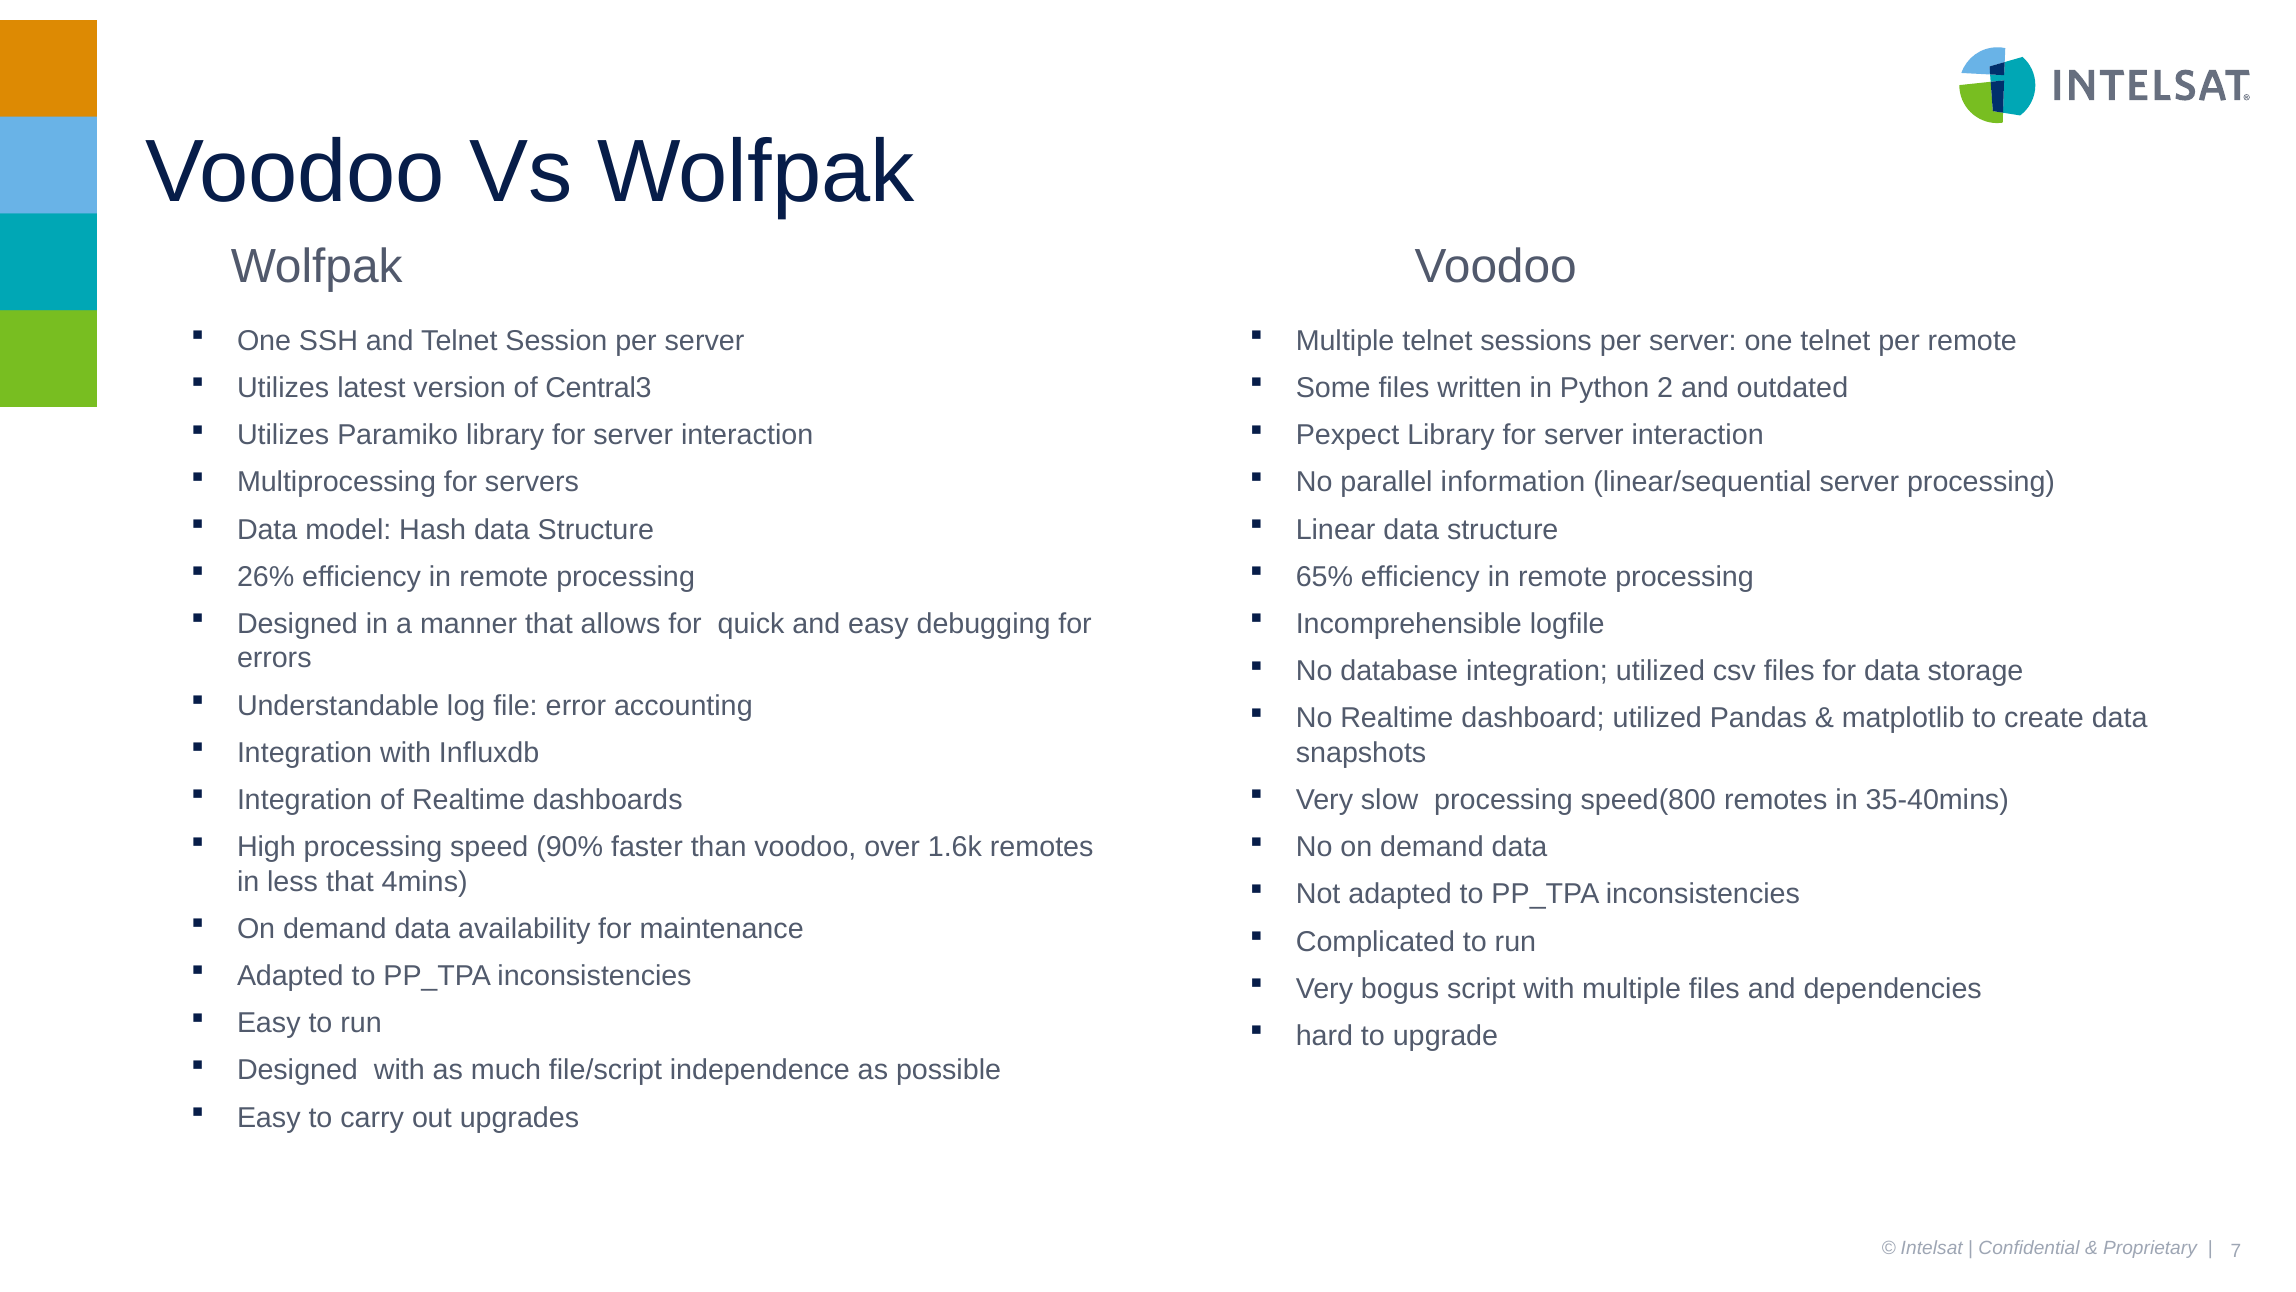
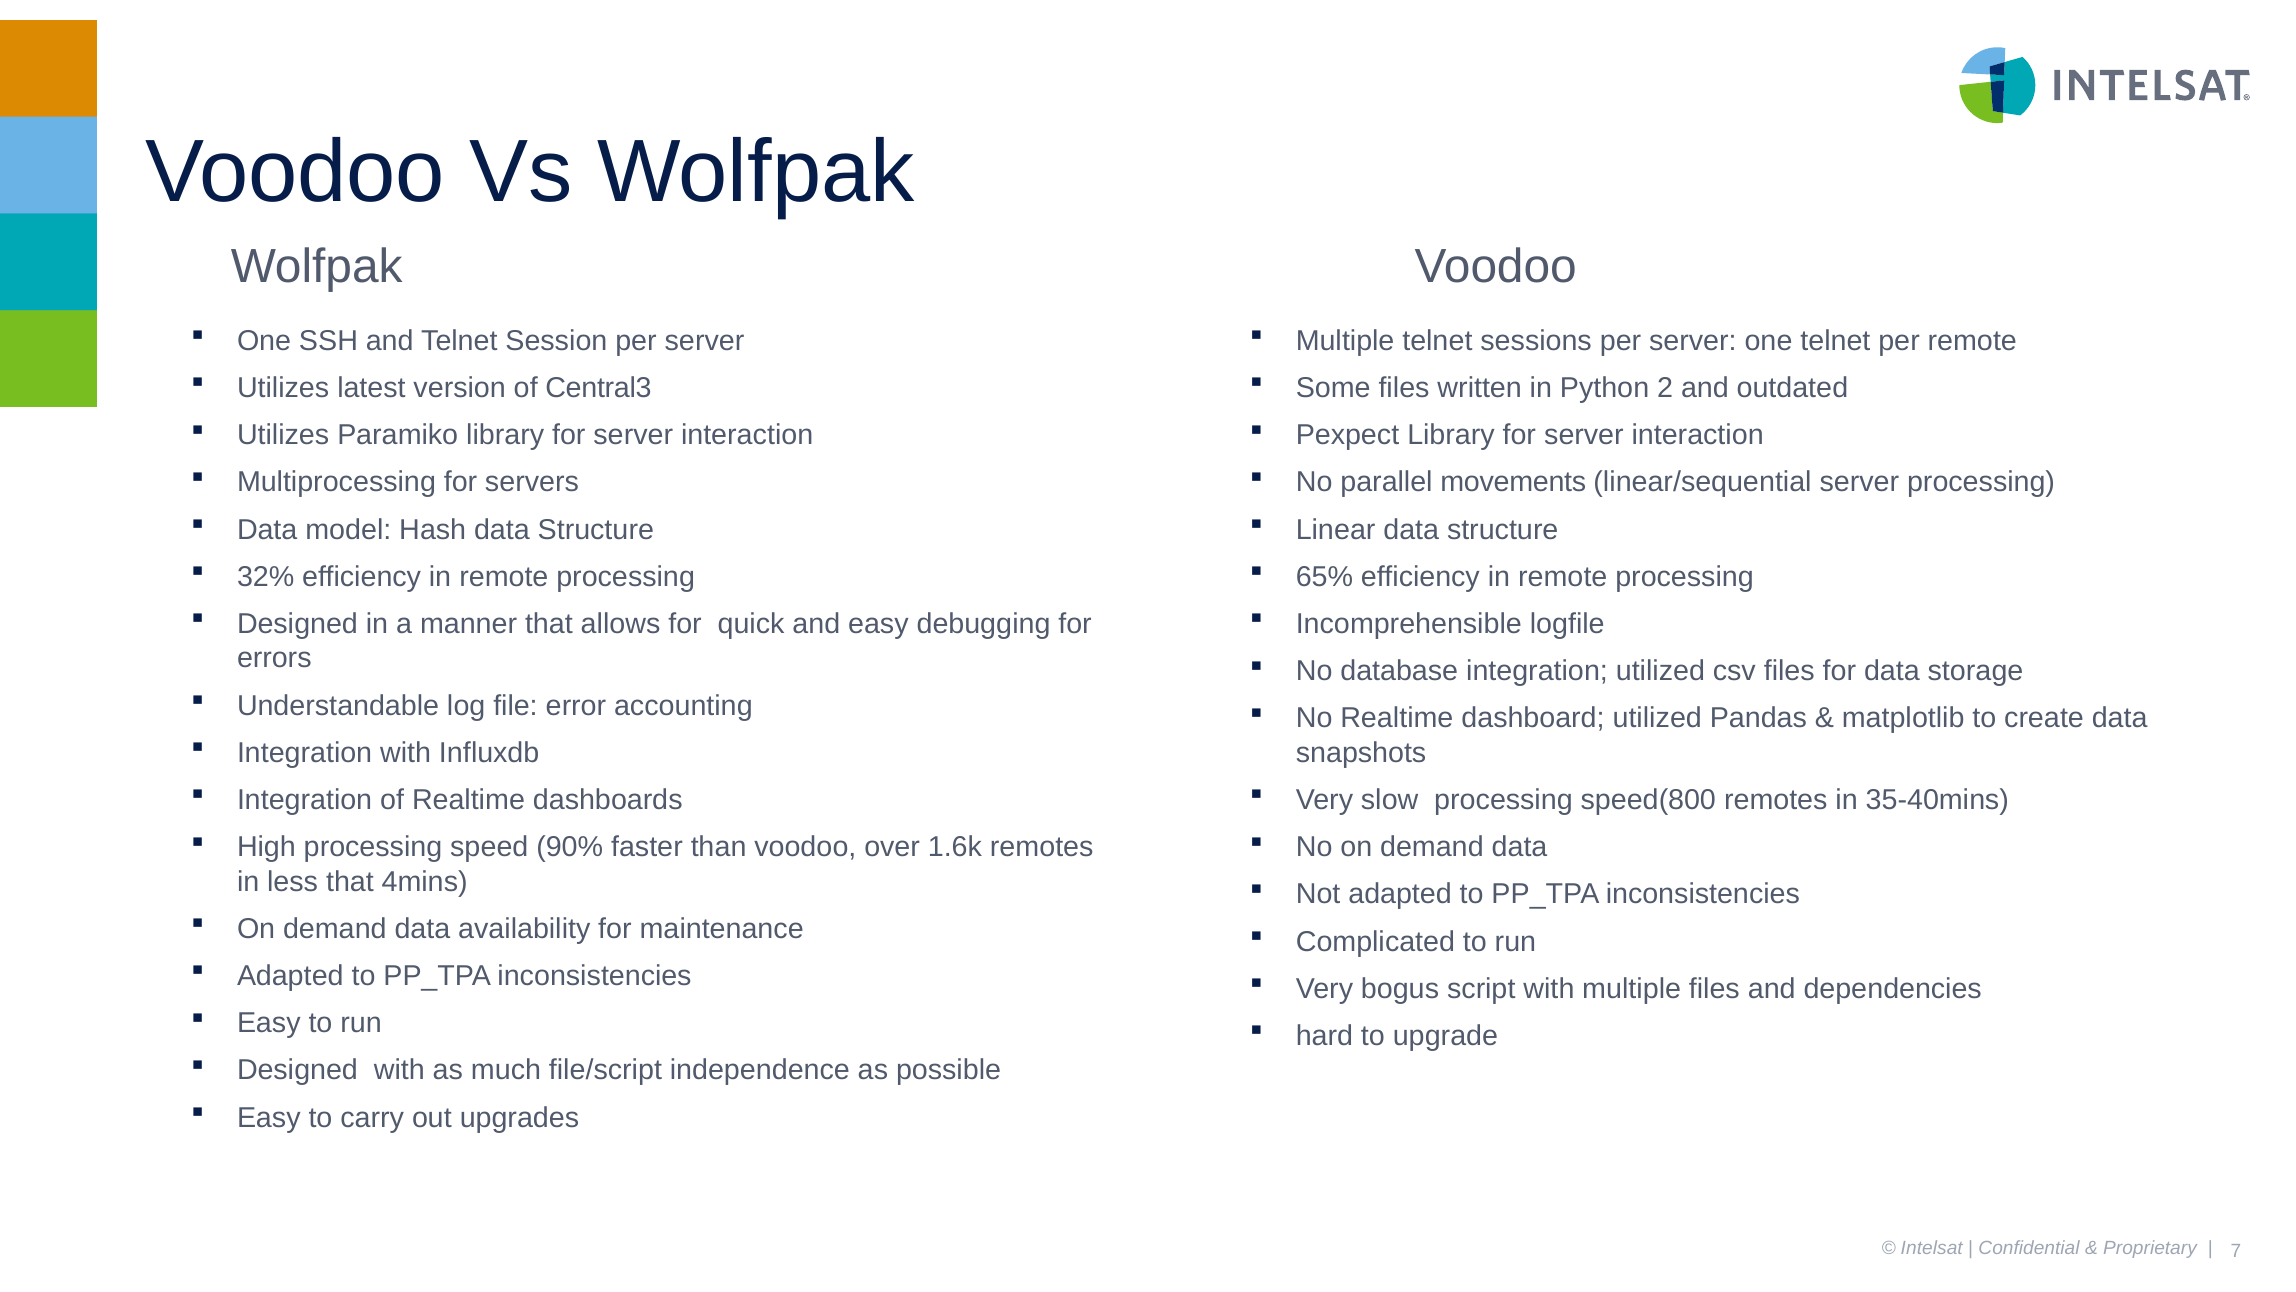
information: information -> movements (1513, 482)
26%: 26% -> 32% (266, 577)
